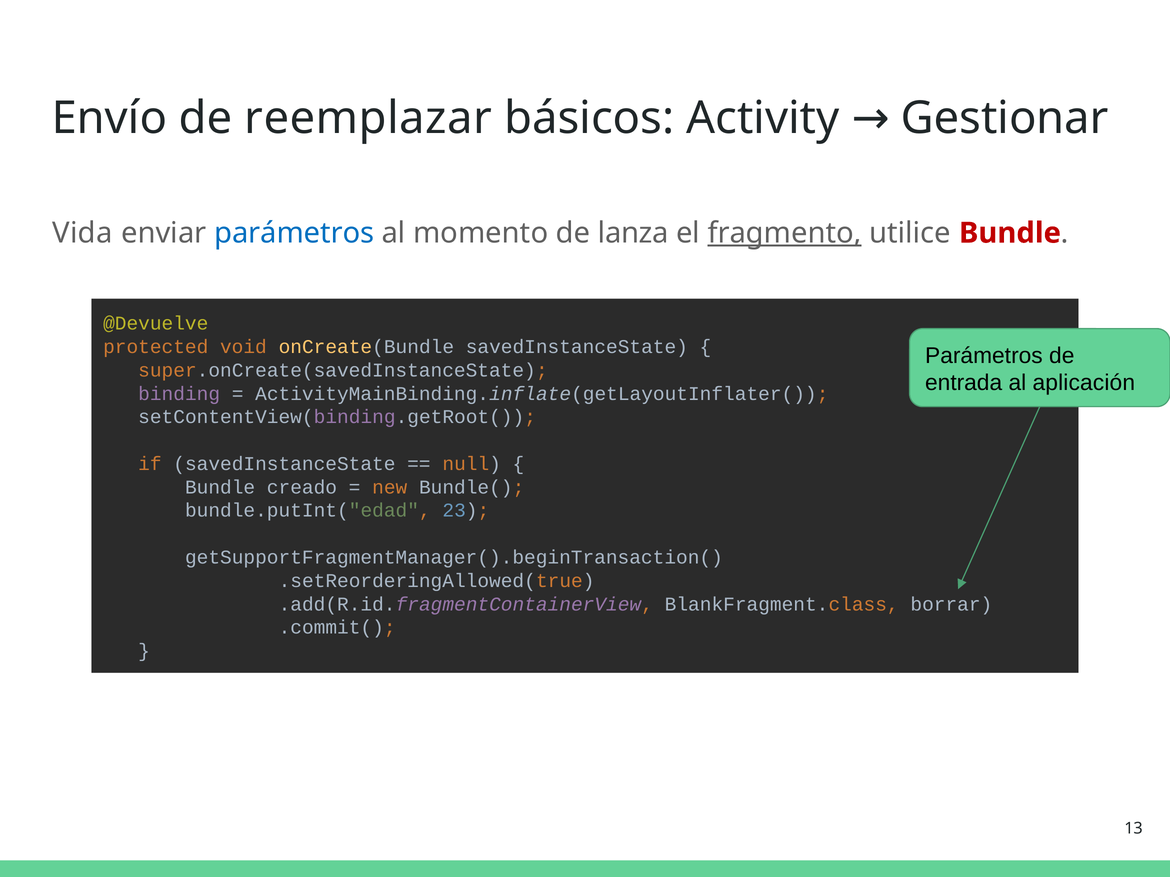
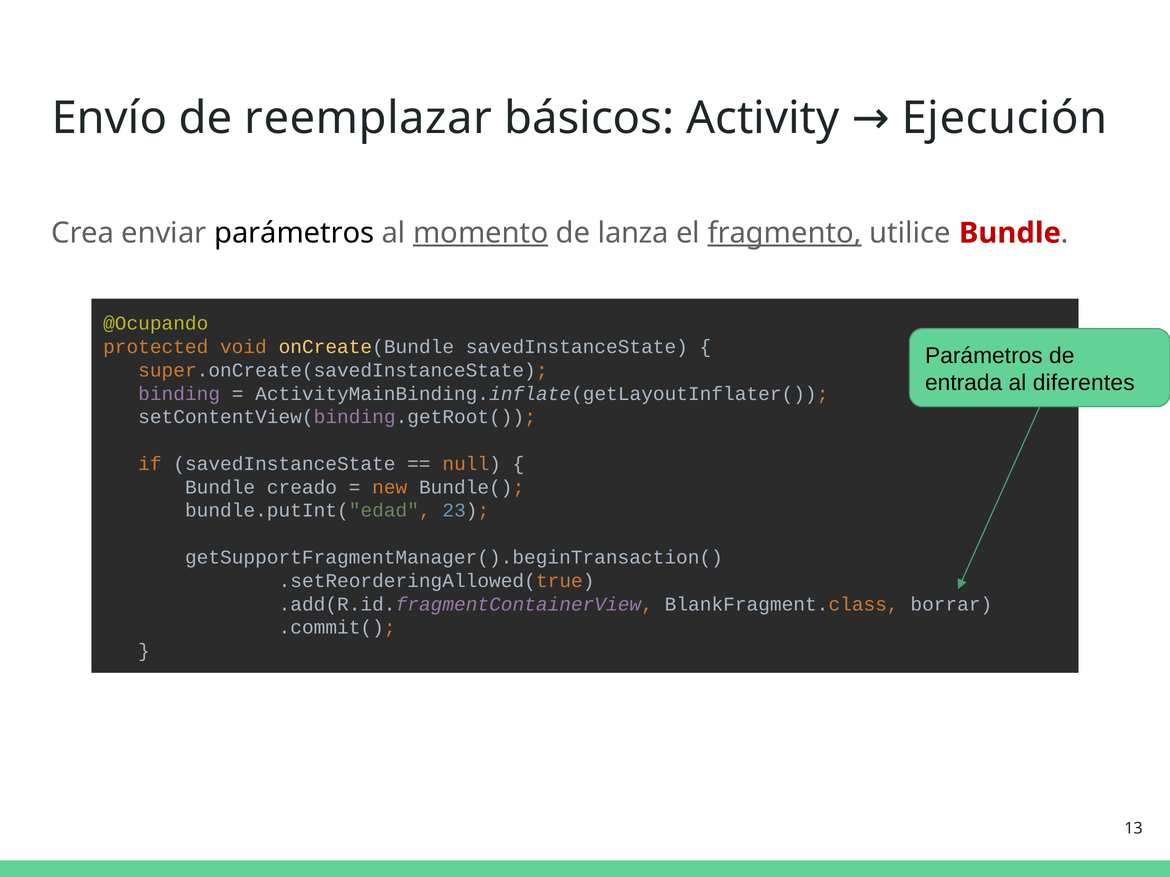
Gestionar: Gestionar -> Ejecución (1004, 118)
Vida: Vida -> Crea (83, 233)
parámetros colour: blue -> black (294, 233)
momento underline: none -> present (481, 233)
@Devuelve: @Devuelve -> @Ocupando (156, 324)
aplicación: aplicación -> diferentes (1084, 383)
